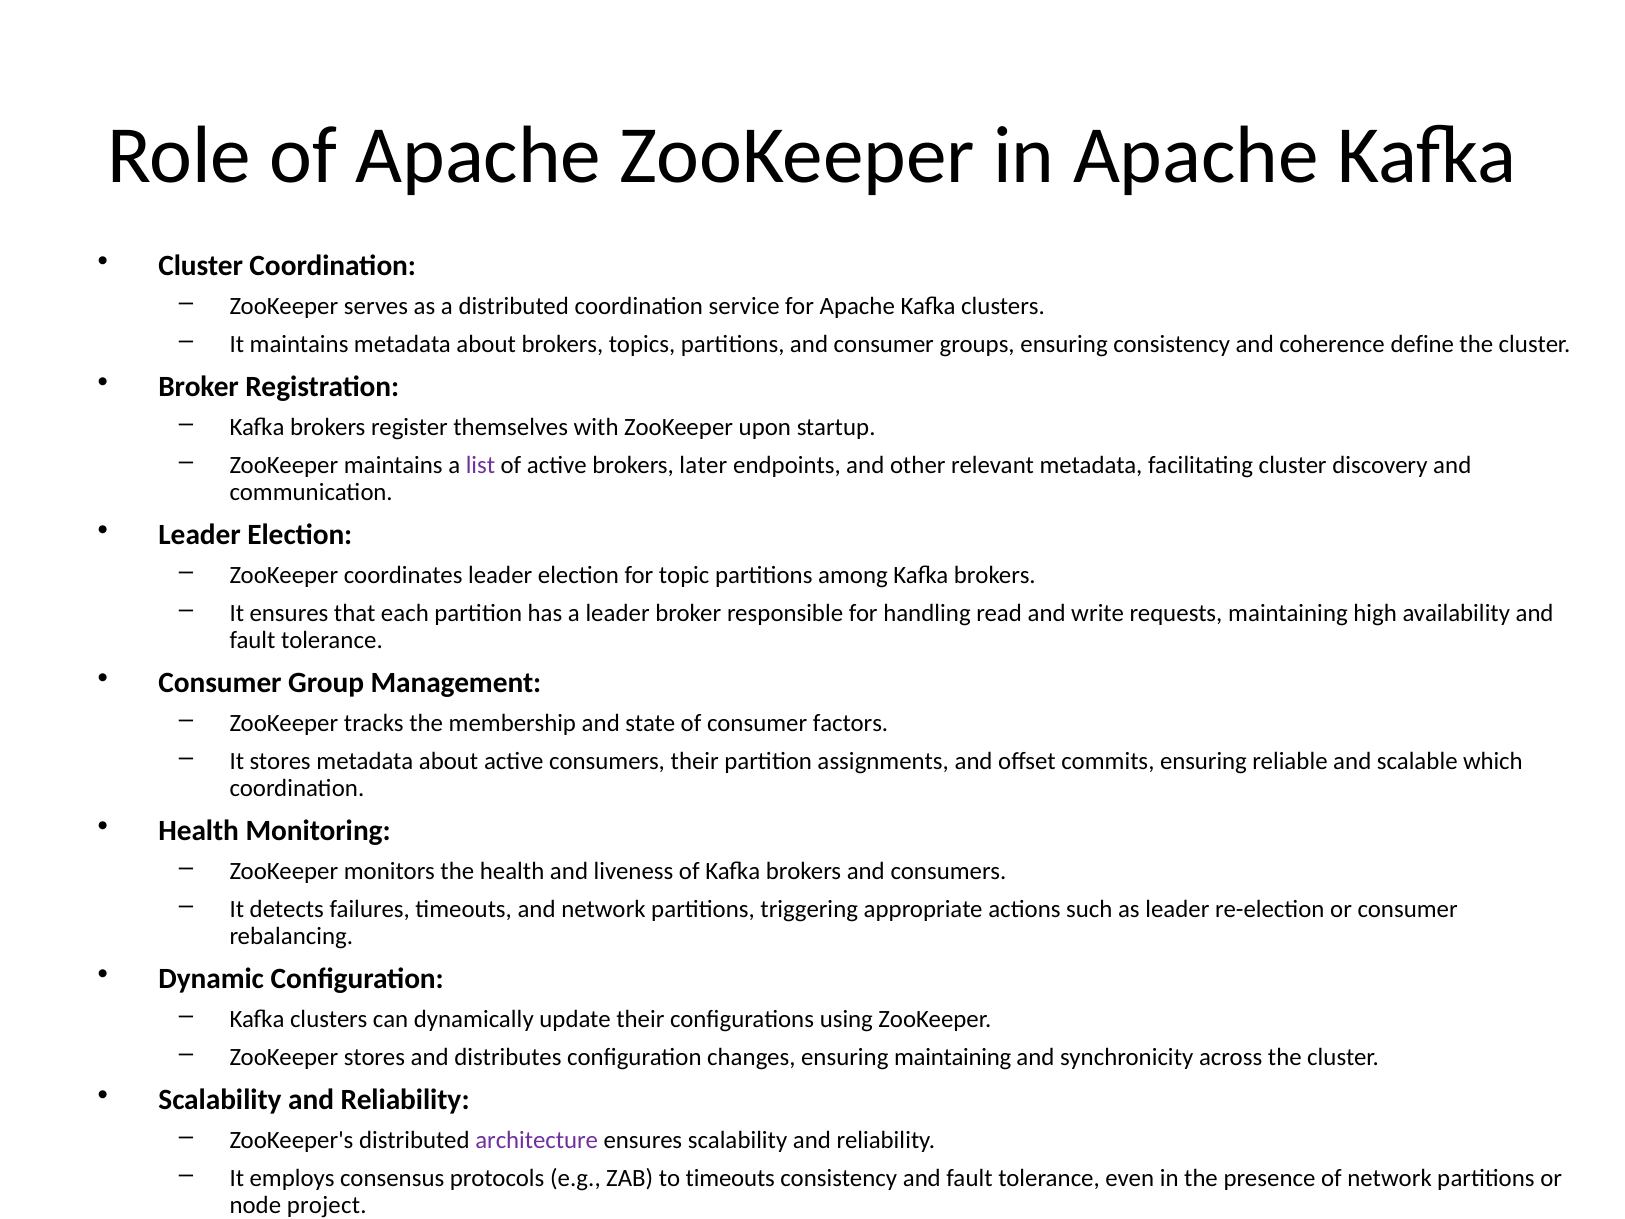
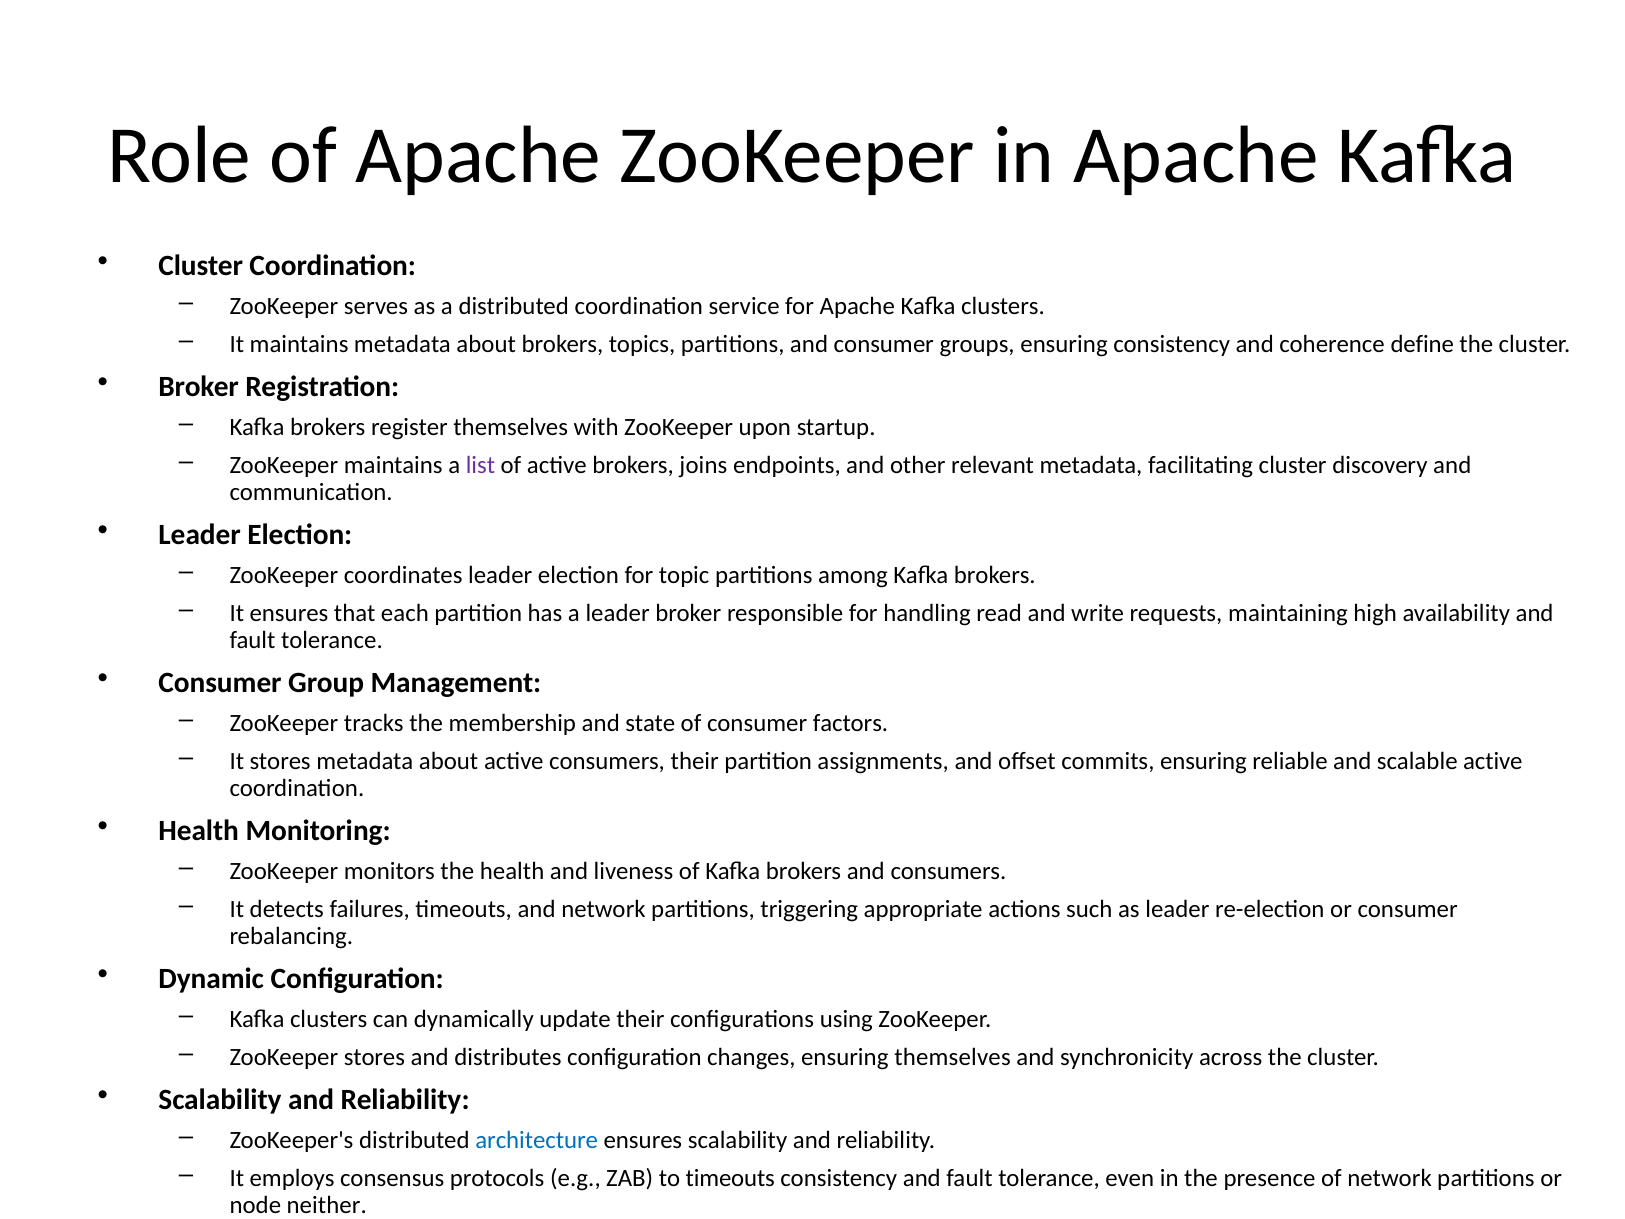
later: later -> joins (703, 465)
scalable which: which -> active (1493, 761)
ensuring maintaining: maintaining -> themselves (952, 1057)
architecture colour: purple -> blue (537, 1140)
project: project -> neither (327, 1205)
